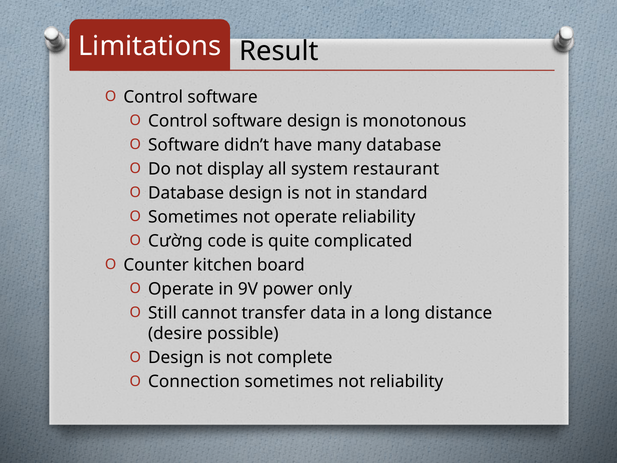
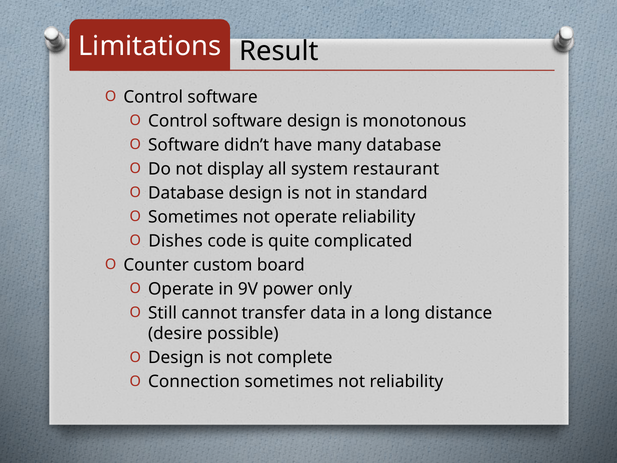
Cường: Cường -> Dishes (176, 241)
kitchen: kitchen -> custom (223, 265)
